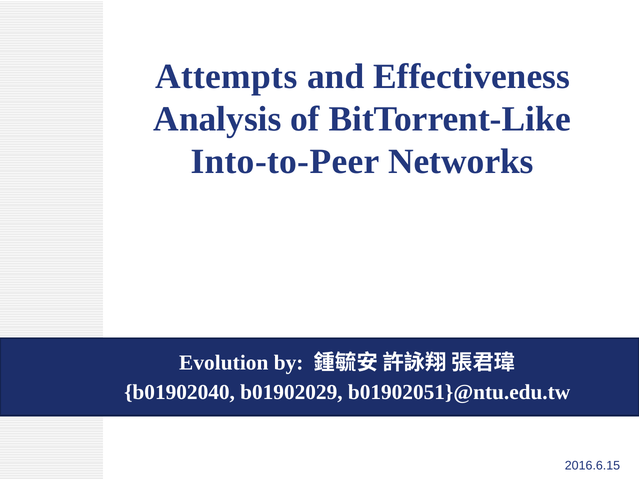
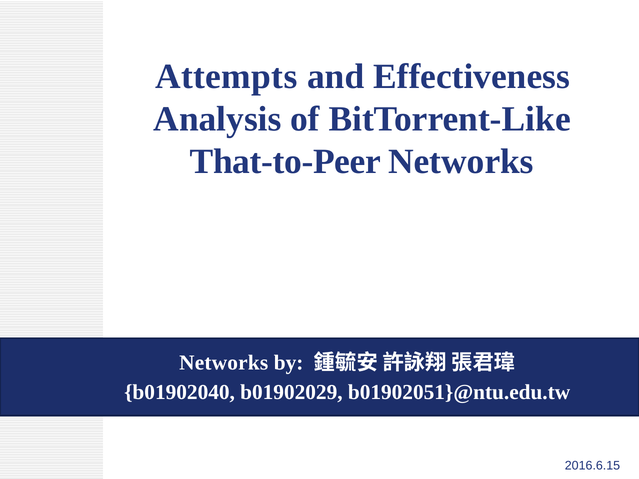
Into-to-Peer: Into-to-Peer -> That-to-Peer (285, 162)
Evolution: Evolution -> Networks (224, 363)
